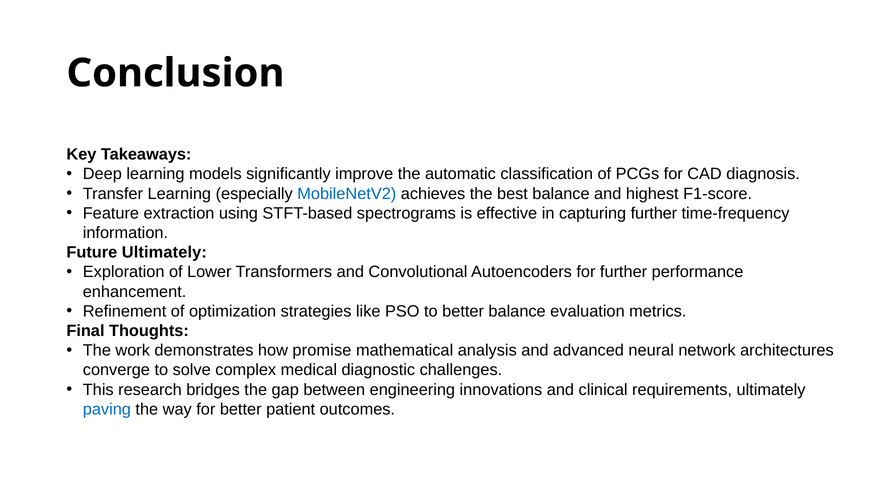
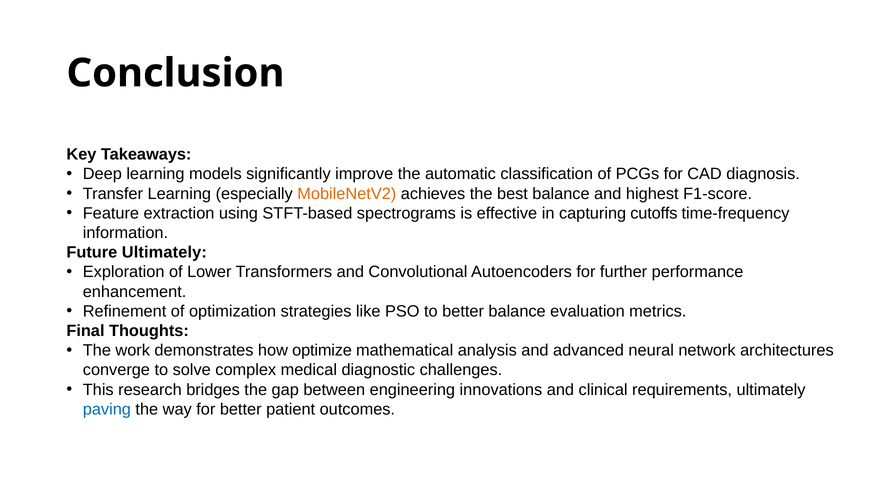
MobileNetV2 colour: blue -> orange (347, 194)
capturing further: further -> cutoffs (654, 214)
promise: promise -> optimize (322, 351)
